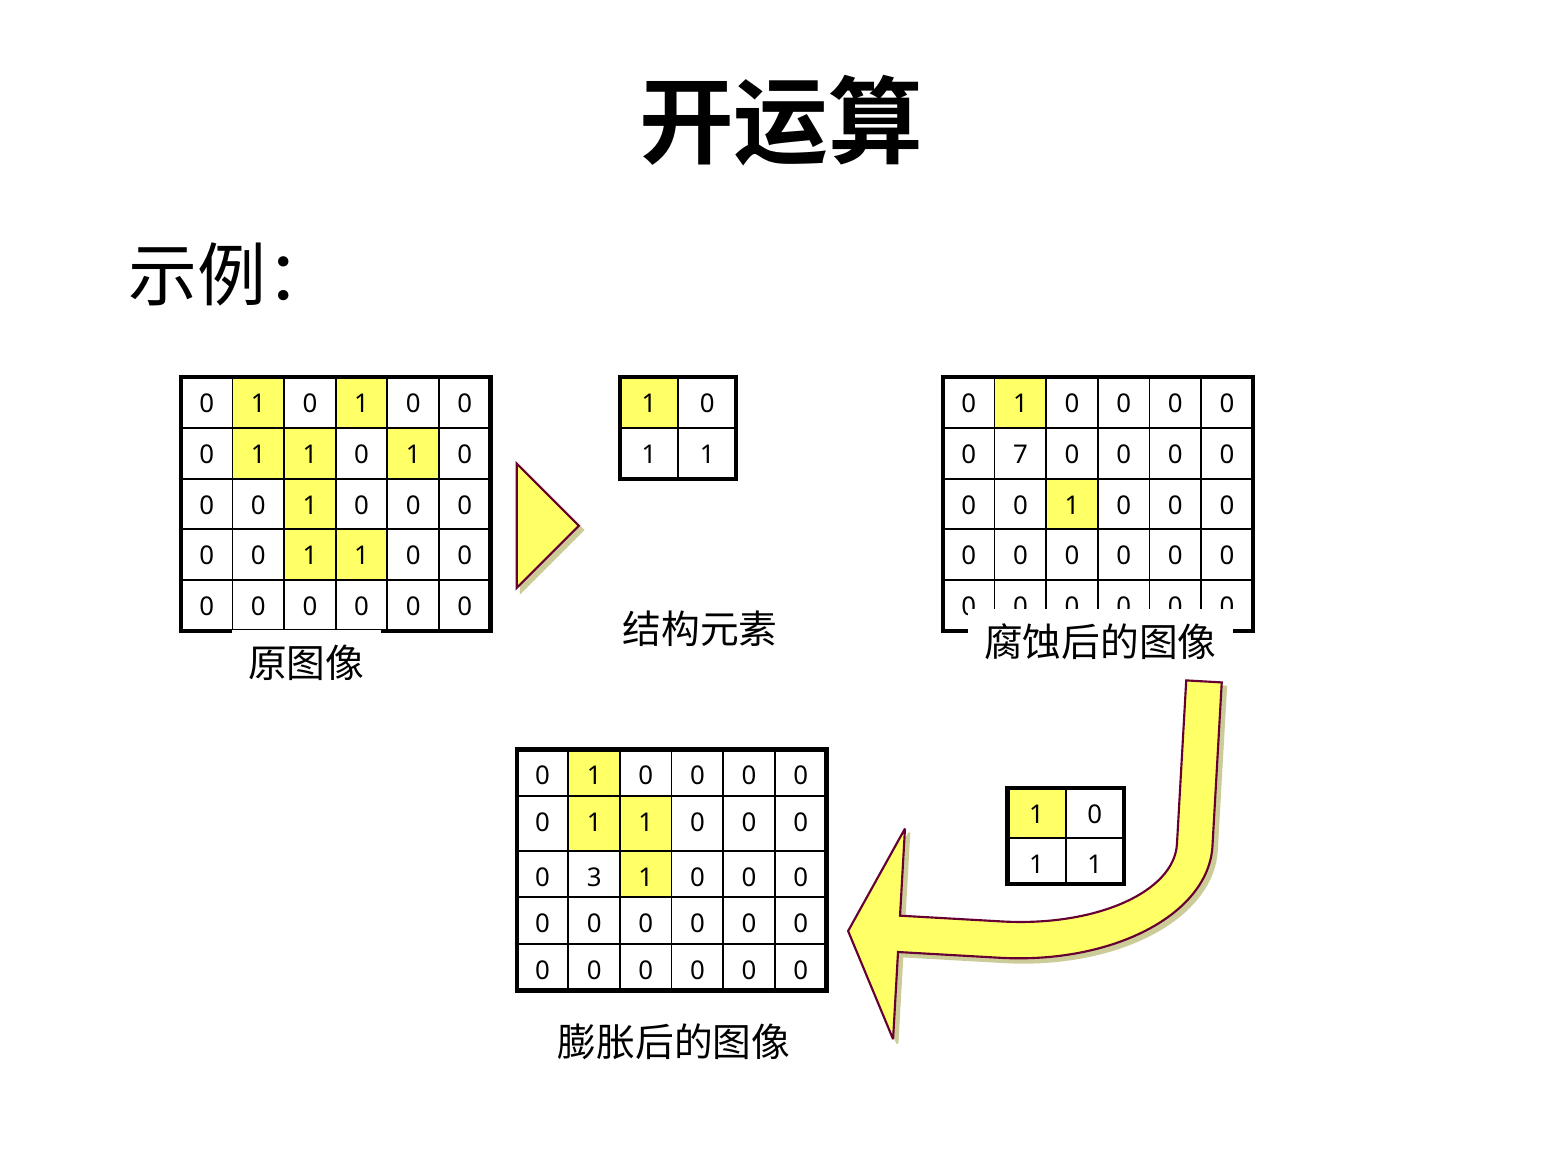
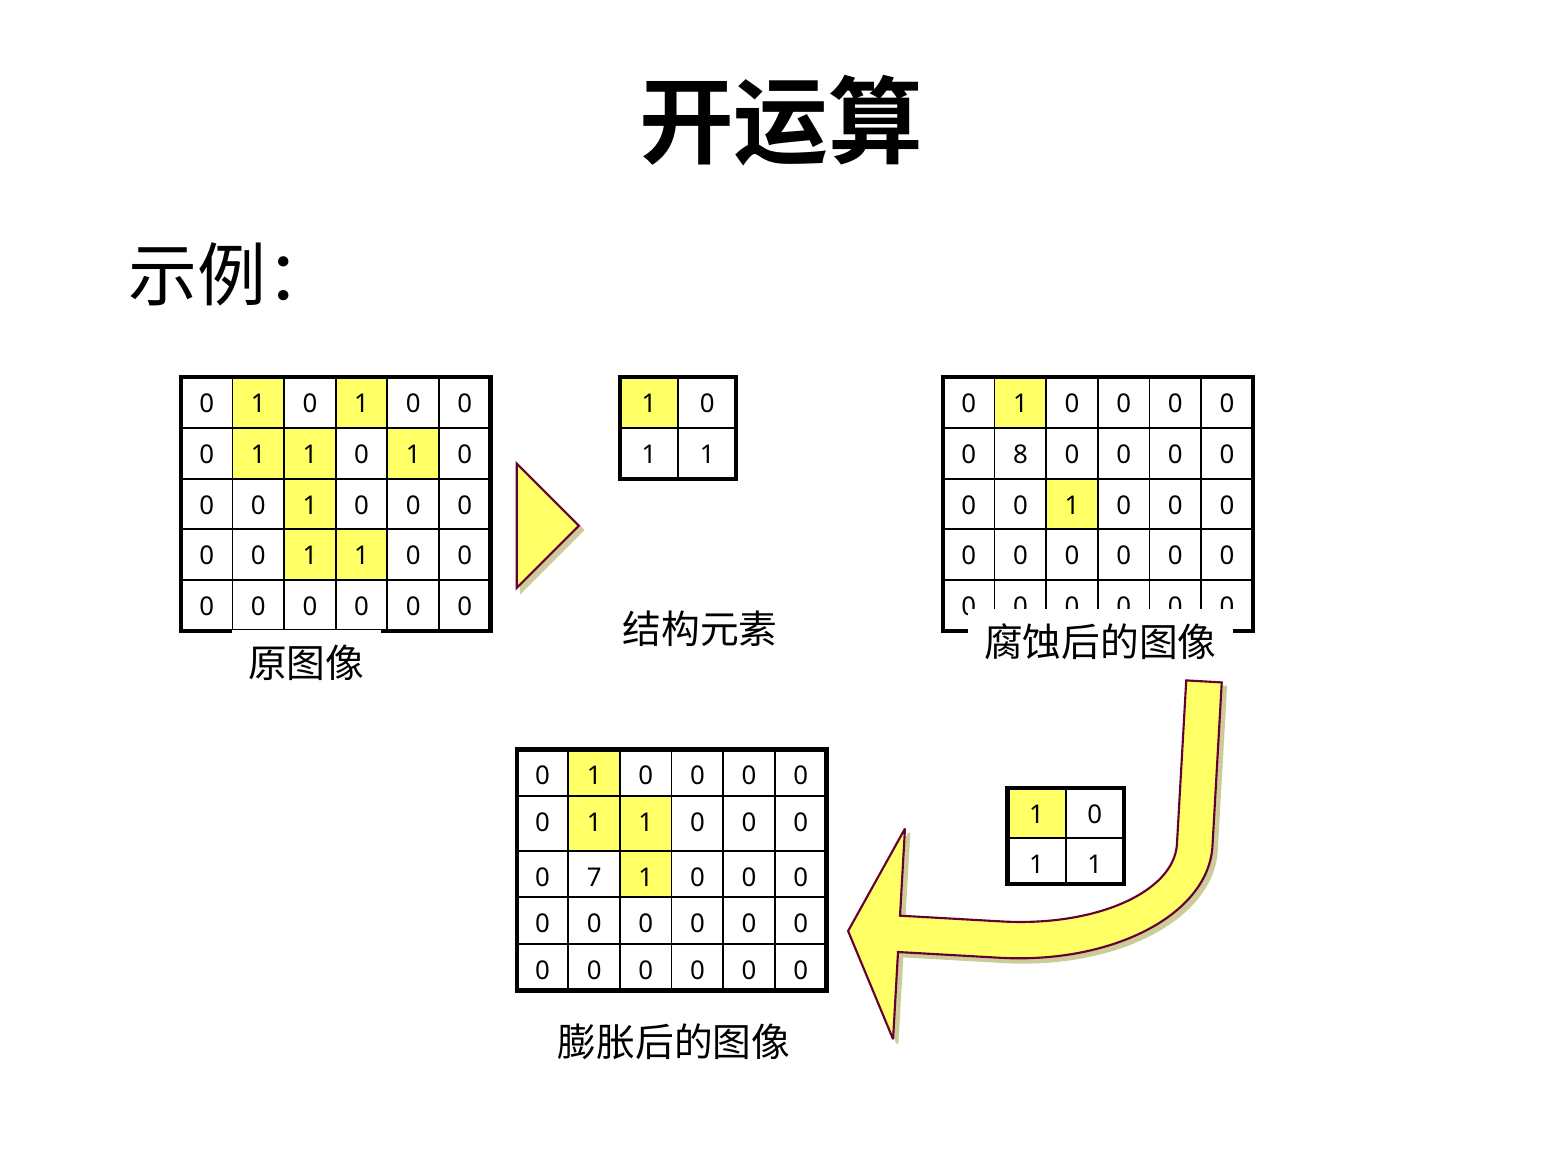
7: 7 -> 8 (1020, 455)
3: 3 -> 7 (594, 877)
